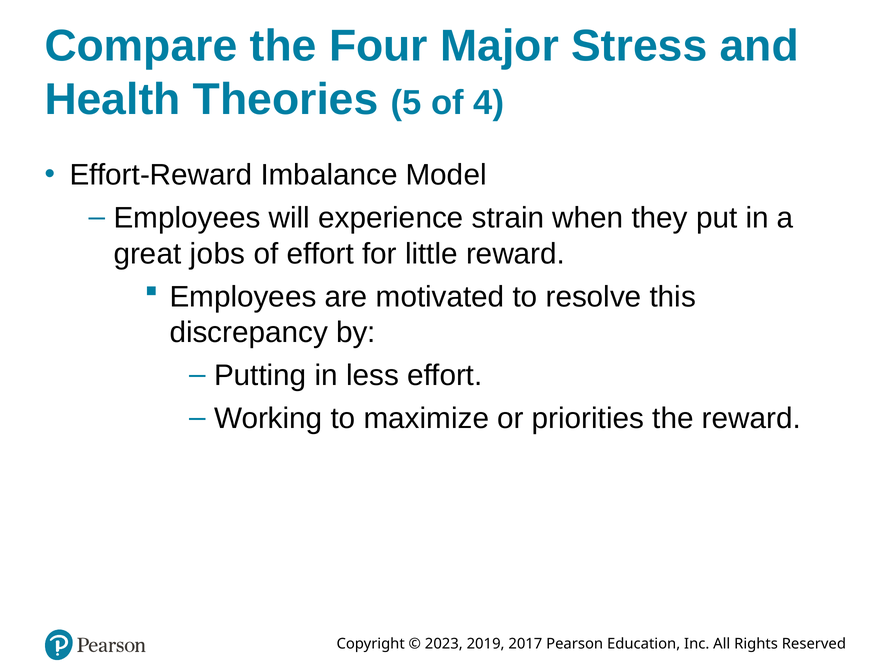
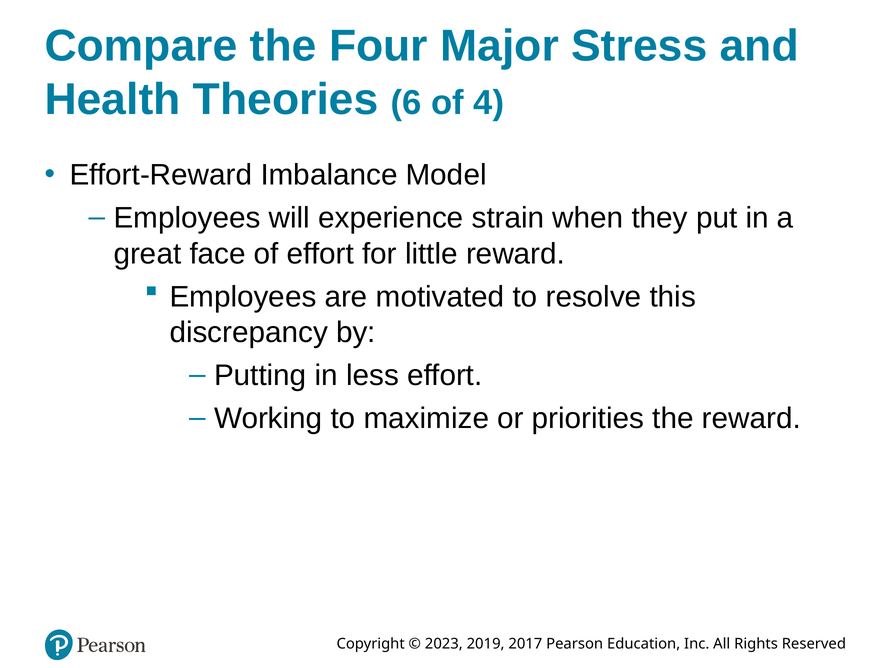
5: 5 -> 6 (406, 103)
jobs: jobs -> face (218, 254)
